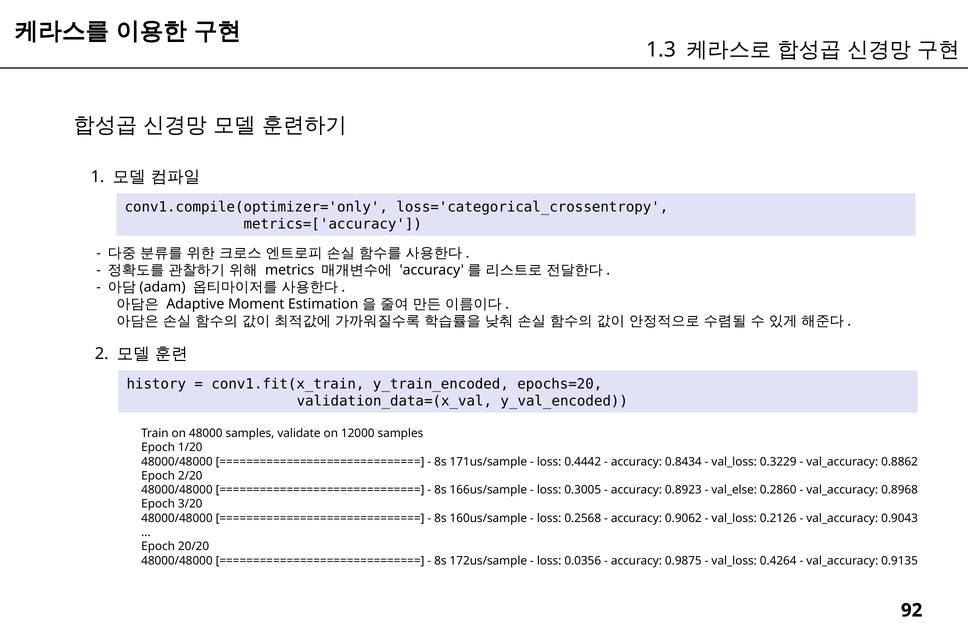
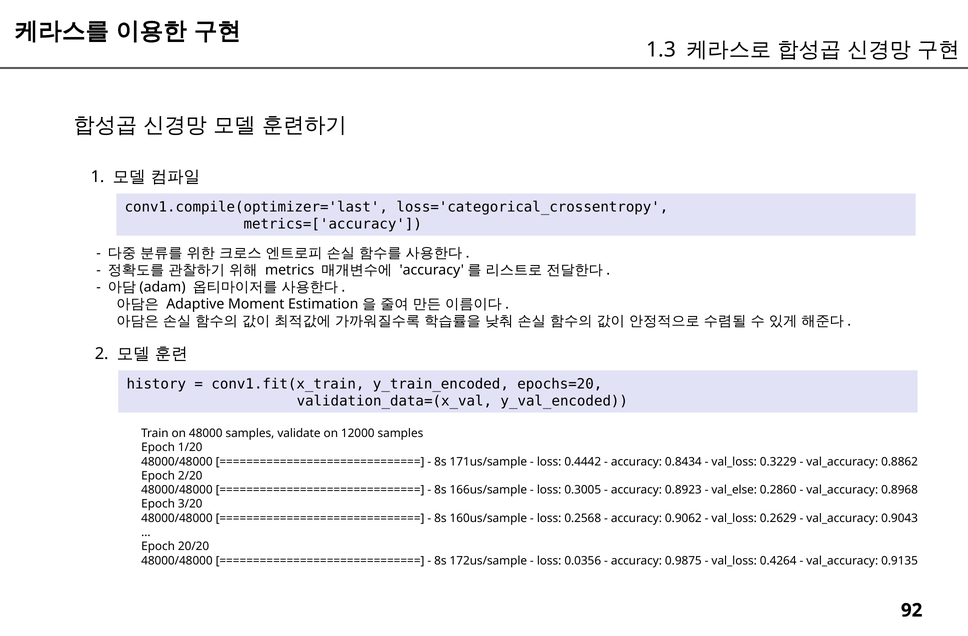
conv1.compile(optimizer='only: conv1.compile(optimizer='only -> conv1.compile(optimizer='last (256, 207)
0.2126: 0.2126 -> 0.2629 (778, 518)
